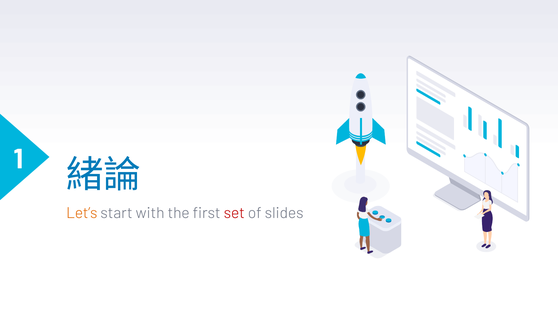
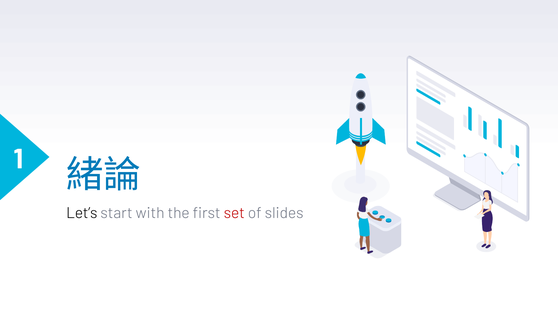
Let’s colour: orange -> black (82, 213)
